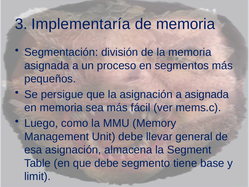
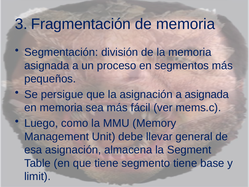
Implementaría: Implementaría -> Fragmentación (81, 24)
que debe: debe -> tiene (106, 163)
